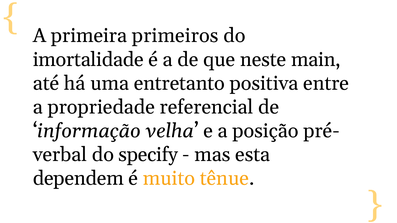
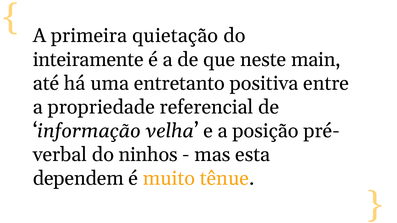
primeiros: primeiros -> quietação (175, 36)
imortalidade: imortalidade -> inteiramente (88, 60)
specify: specify -> ninhos (148, 155)
